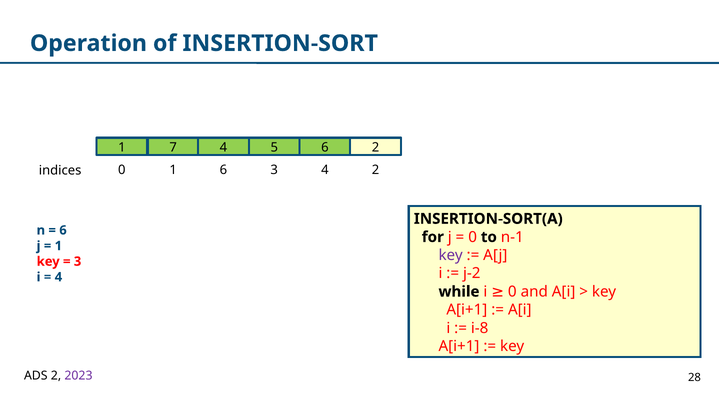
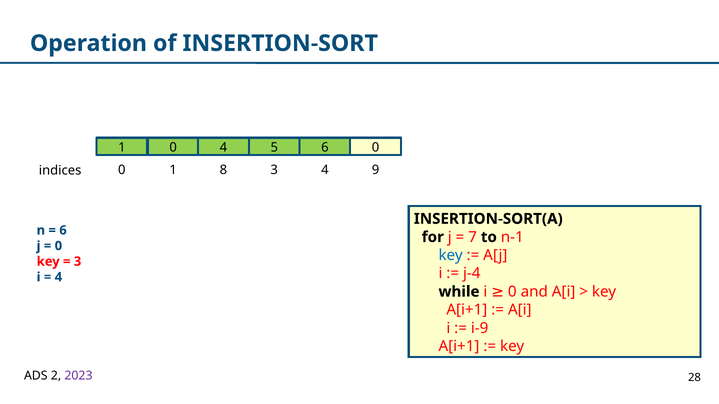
1 7: 7 -> 0 (173, 148)
6 2: 2 -> 0 (376, 148)
0 6: 6 -> 8 (223, 170)
4 2: 2 -> 9 (376, 170)
0: 0 -> 7 (473, 237)
1: 1 -> 0 (58, 246)
key colour: purple -> blue (451, 256)
j-2: j-2 -> j-4 (472, 274)
i-8: i-8 -> i-9 (480, 328)
